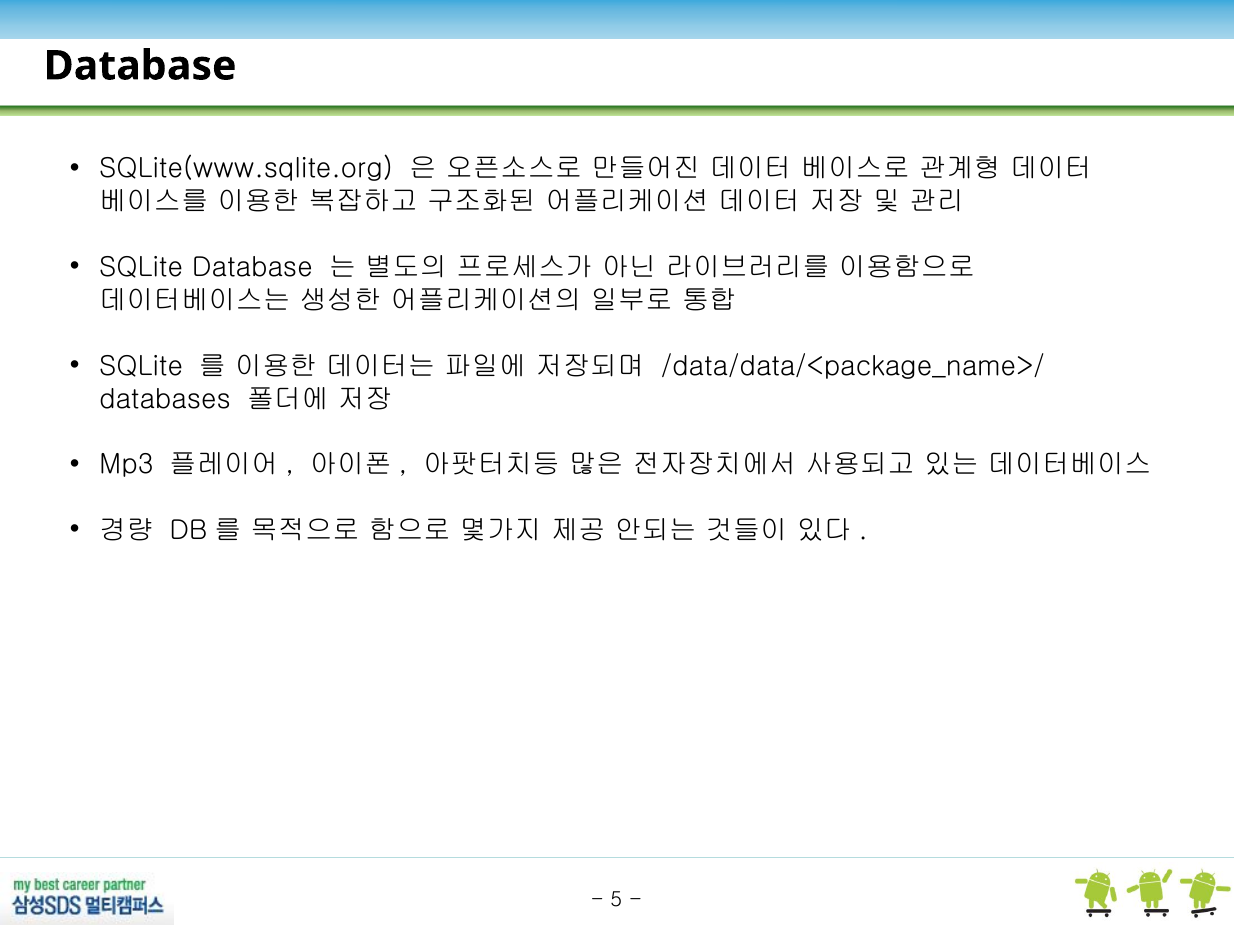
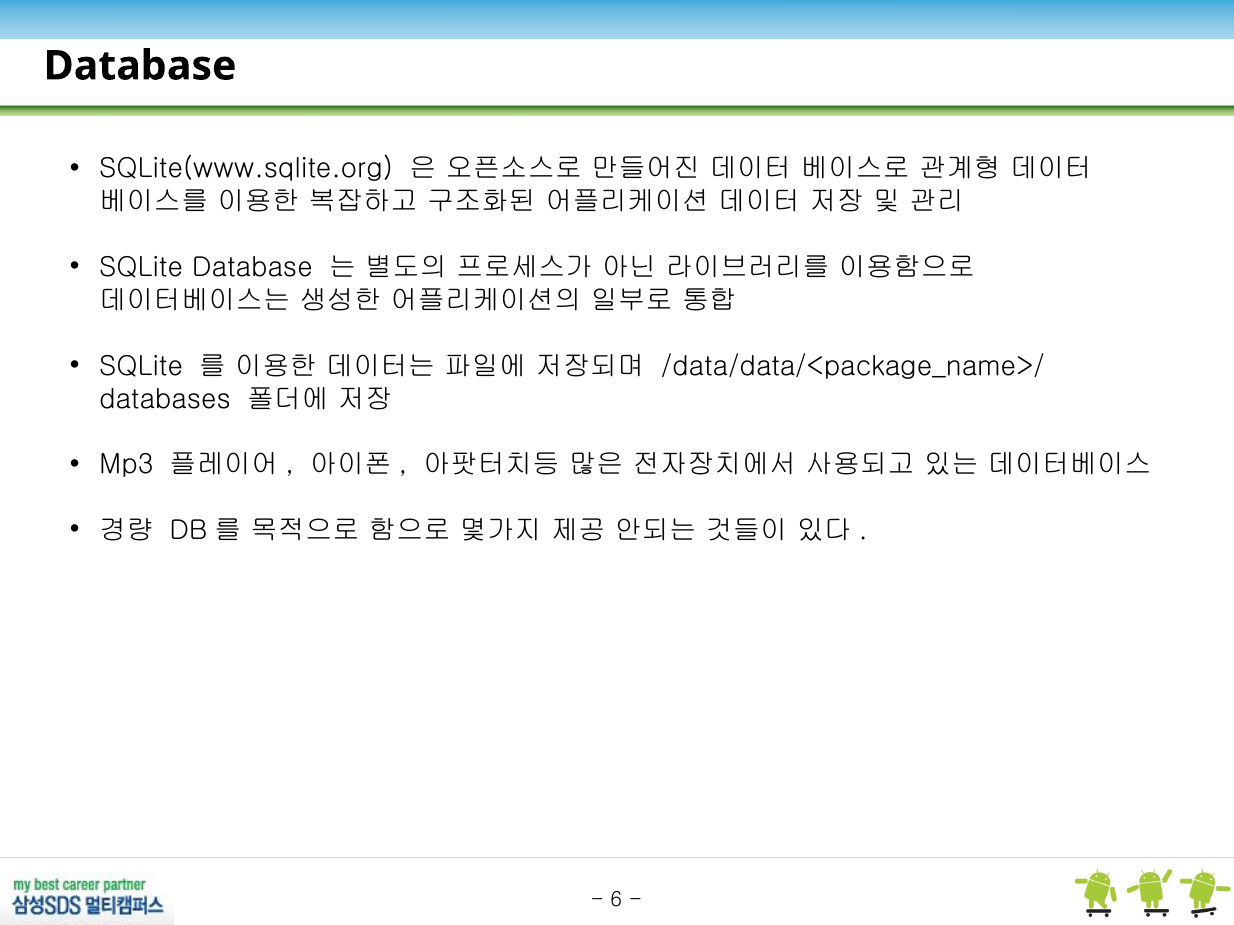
5: 5 -> 6 (616, 900)
